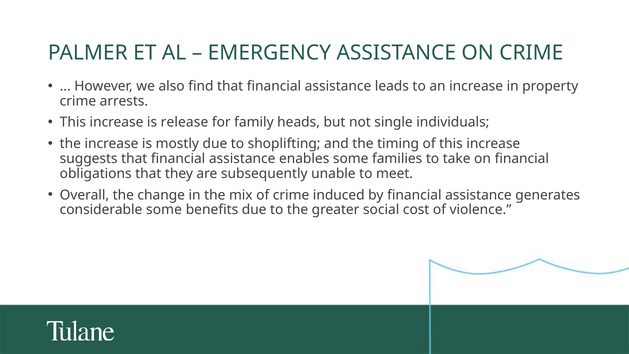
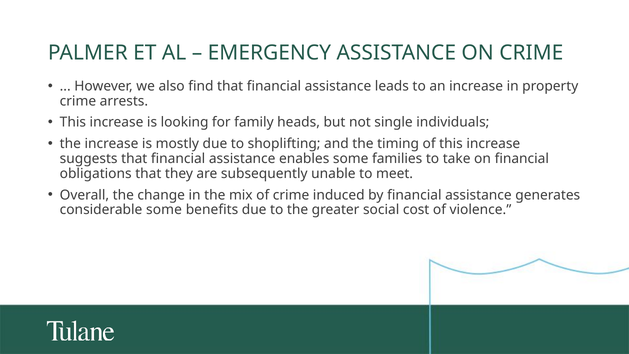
release: release -> looking (185, 122)
